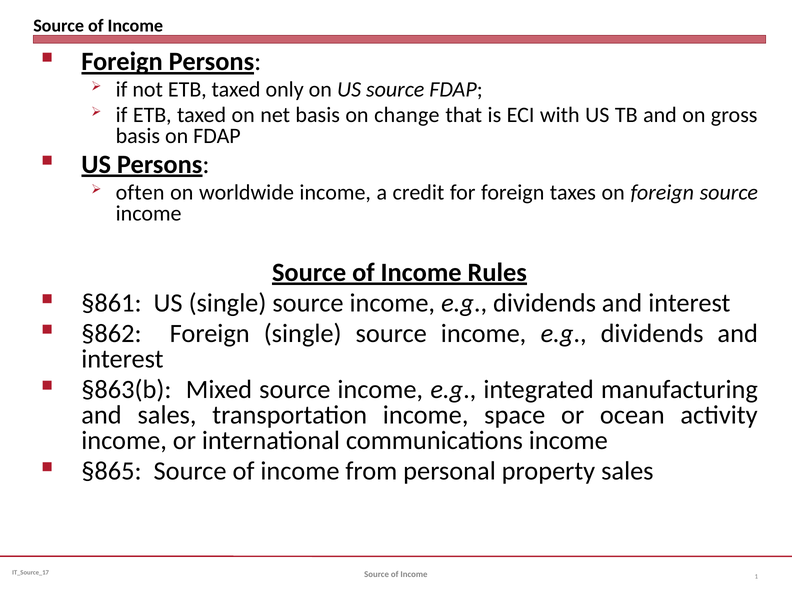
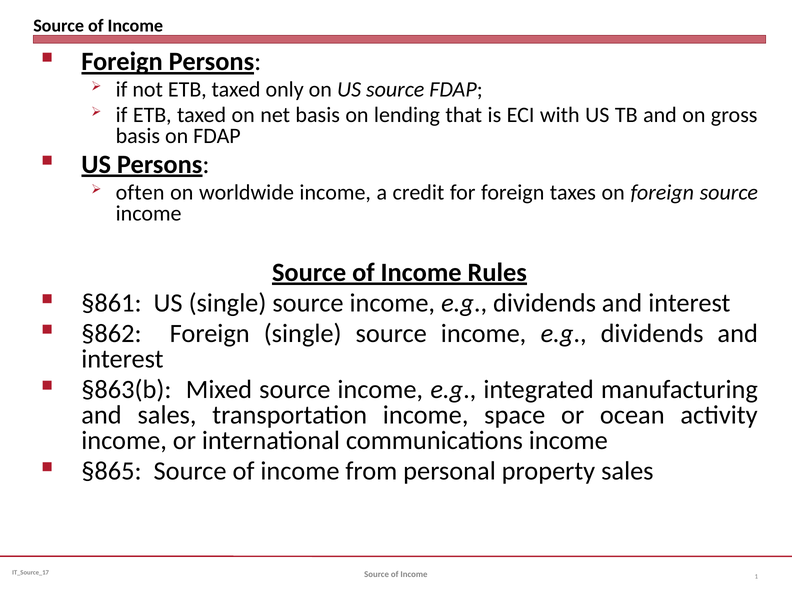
change: change -> lending (407, 115)
